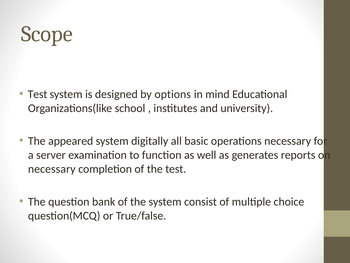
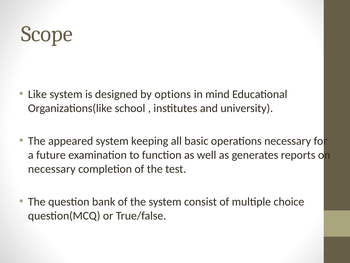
Test: Test -> Like (37, 94)
digitally: digitally -> keeping (150, 141)
server: server -> future (51, 155)
